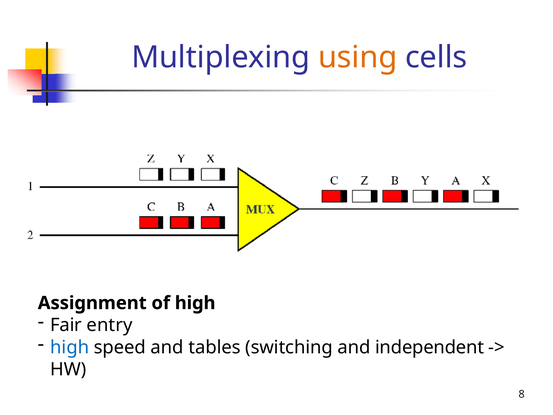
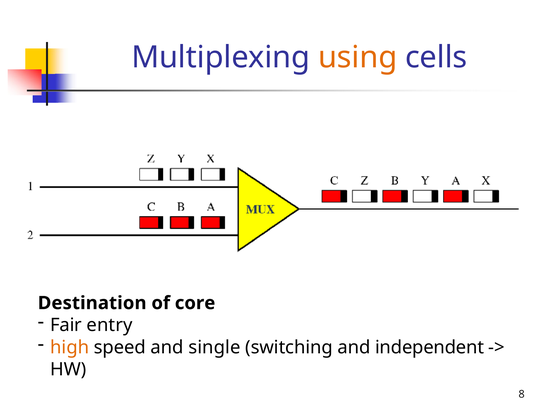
Assignment: Assignment -> Destination (92, 303)
of high: high -> core (195, 303)
high colour: blue -> orange (70, 347)
tables: tables -> single (214, 347)
